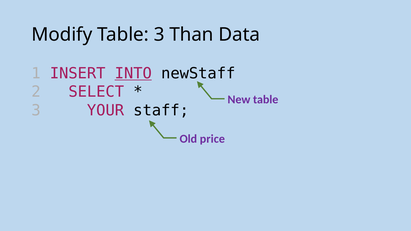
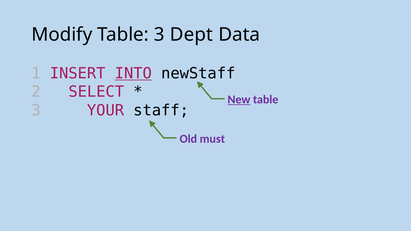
Than: Than -> Dept (191, 35)
New underline: none -> present (239, 100)
price: price -> must (212, 139)
